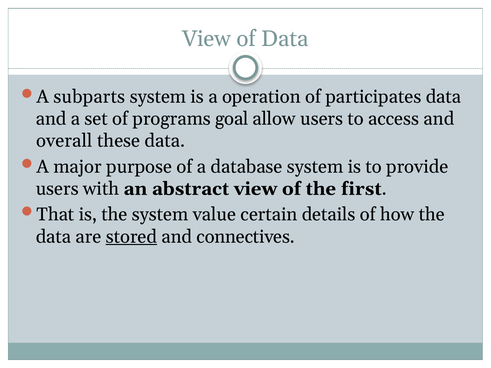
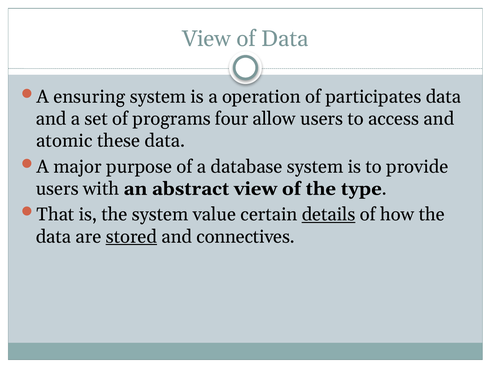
subparts: subparts -> ensuring (89, 97)
goal: goal -> four (232, 119)
overall: overall -> atomic (64, 141)
first: first -> type (361, 189)
details underline: none -> present (329, 215)
